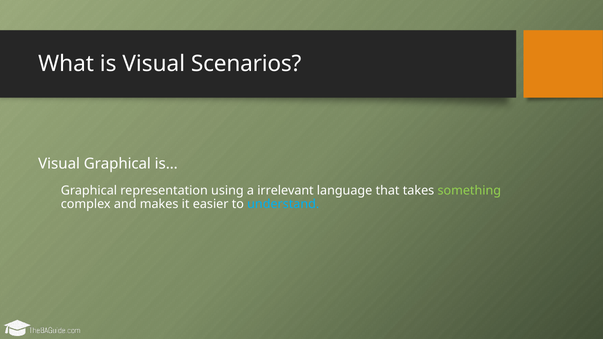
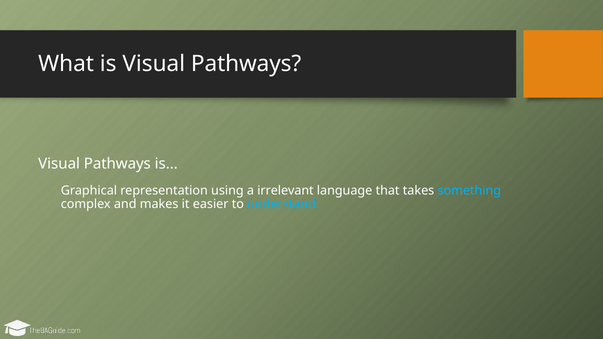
is Visual Scenarios: Scenarios -> Pathways (246, 64)
Graphical: Graphical -> Pathways (117, 164)
something colour: light green -> light blue (469, 191)
